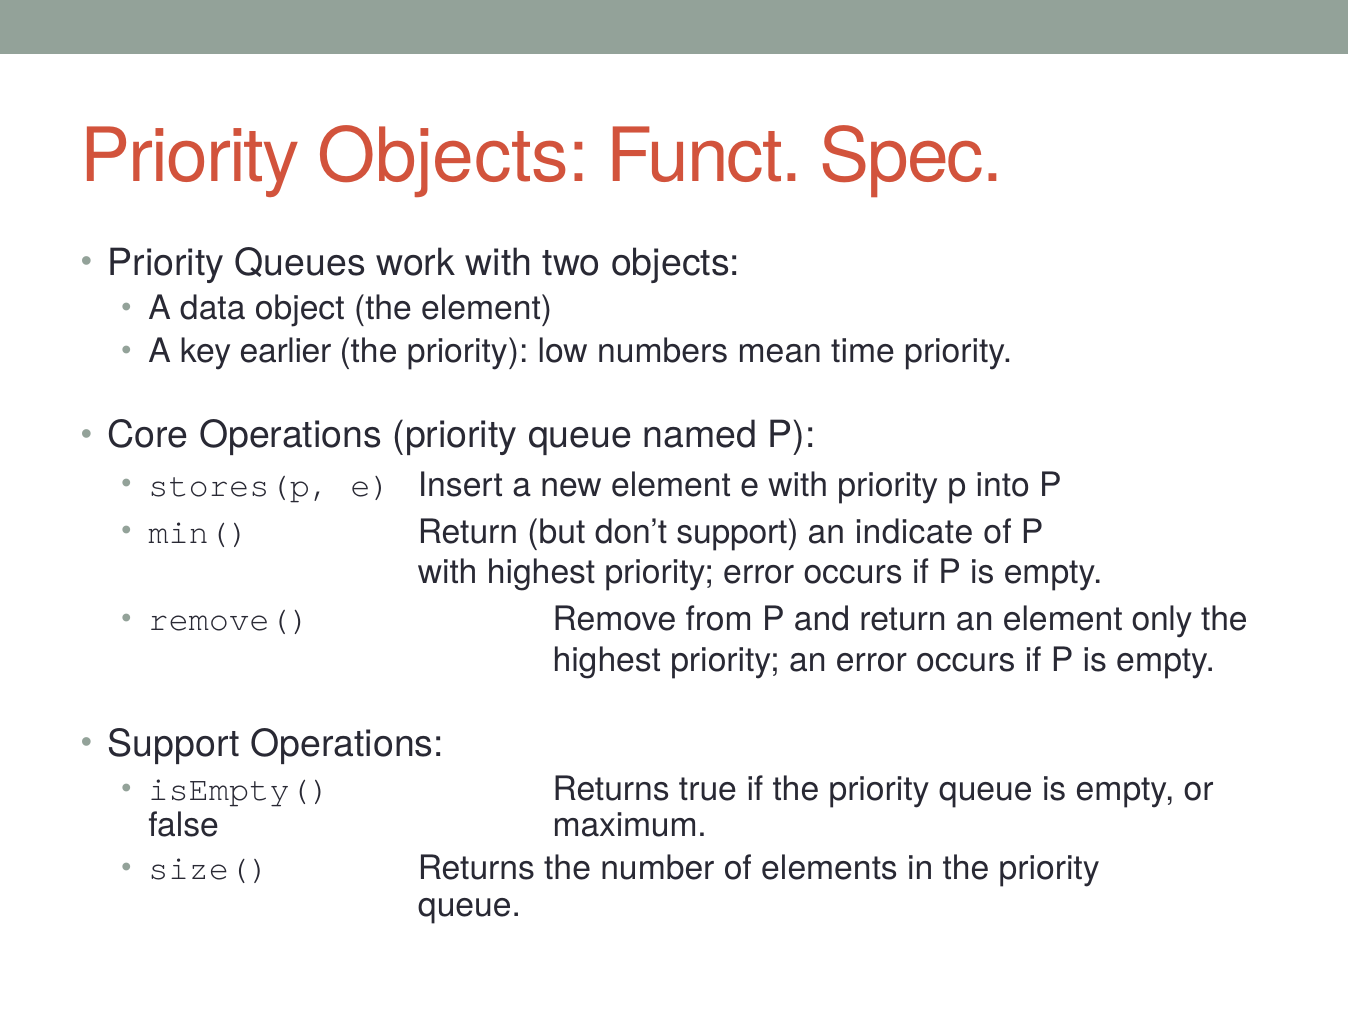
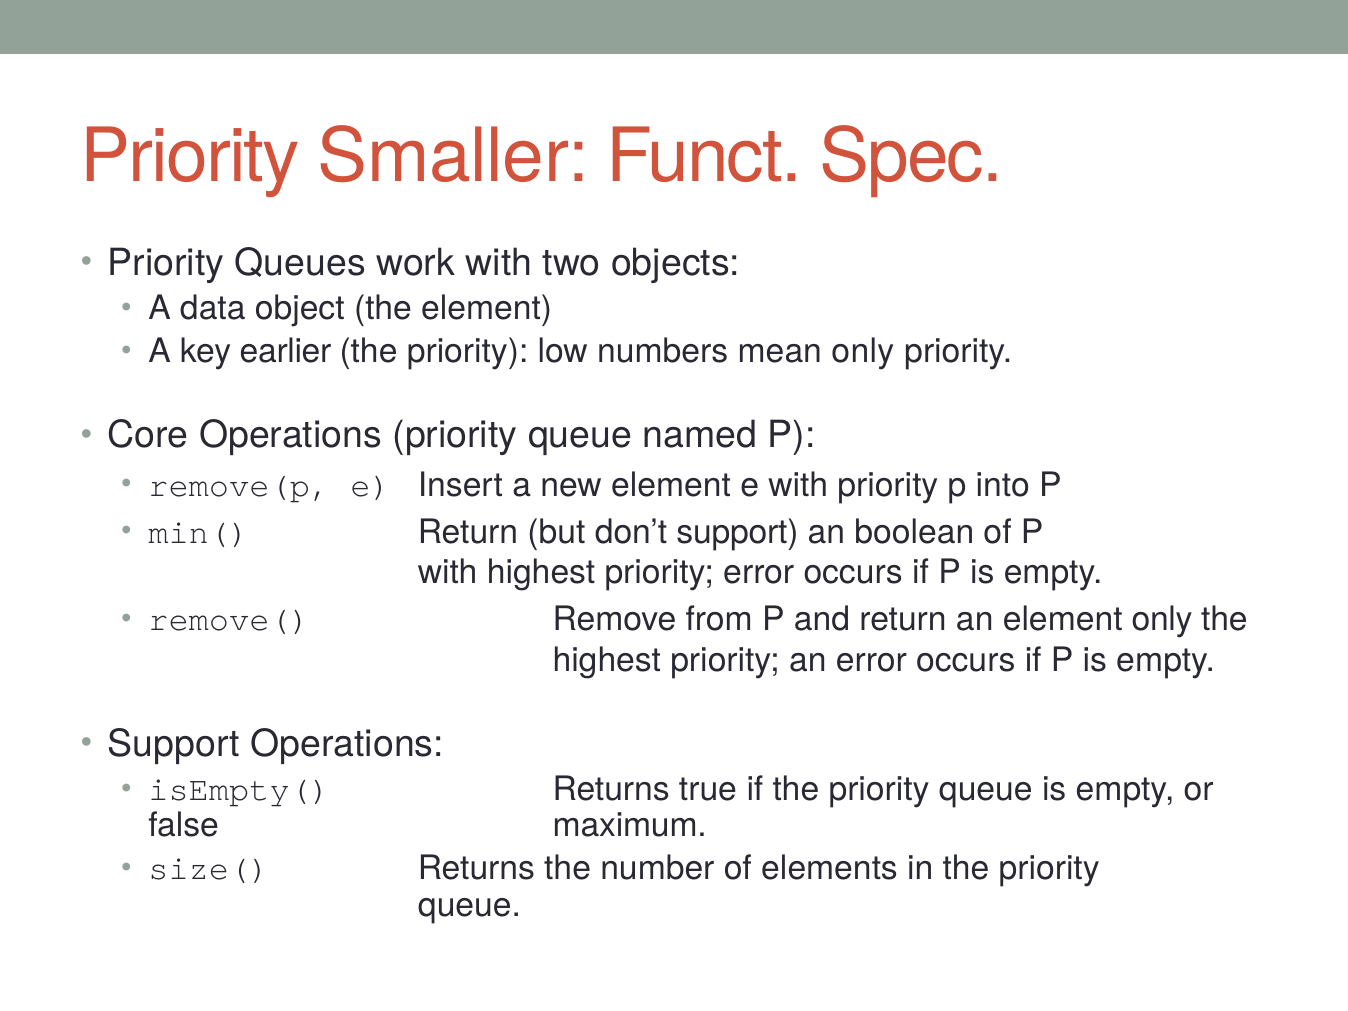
Priority Objects: Objects -> Smaller (453, 157)
mean time: time -> only (863, 351)
stores(p: stores(p -> remove(p (239, 485)
indicate: indicate -> boolean (914, 532)
